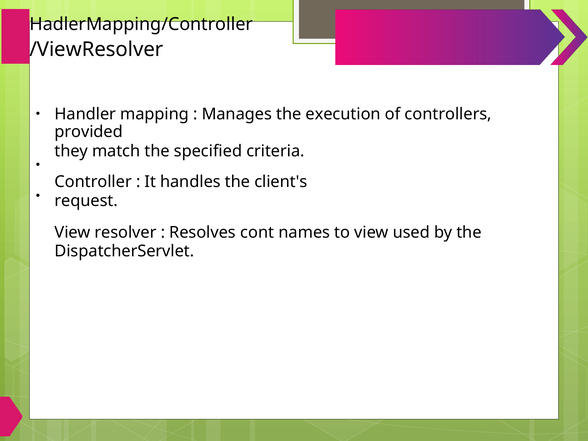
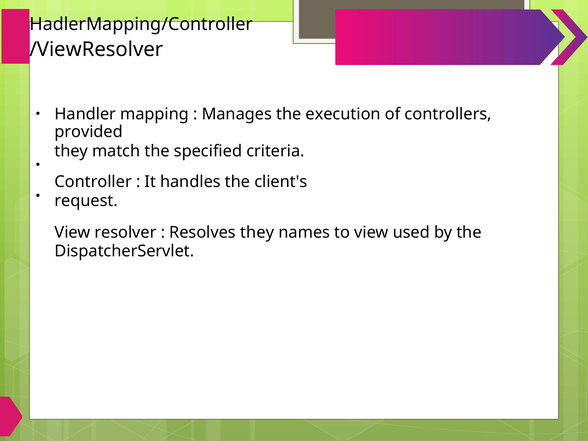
Resolves cont: cont -> they (257, 232)
